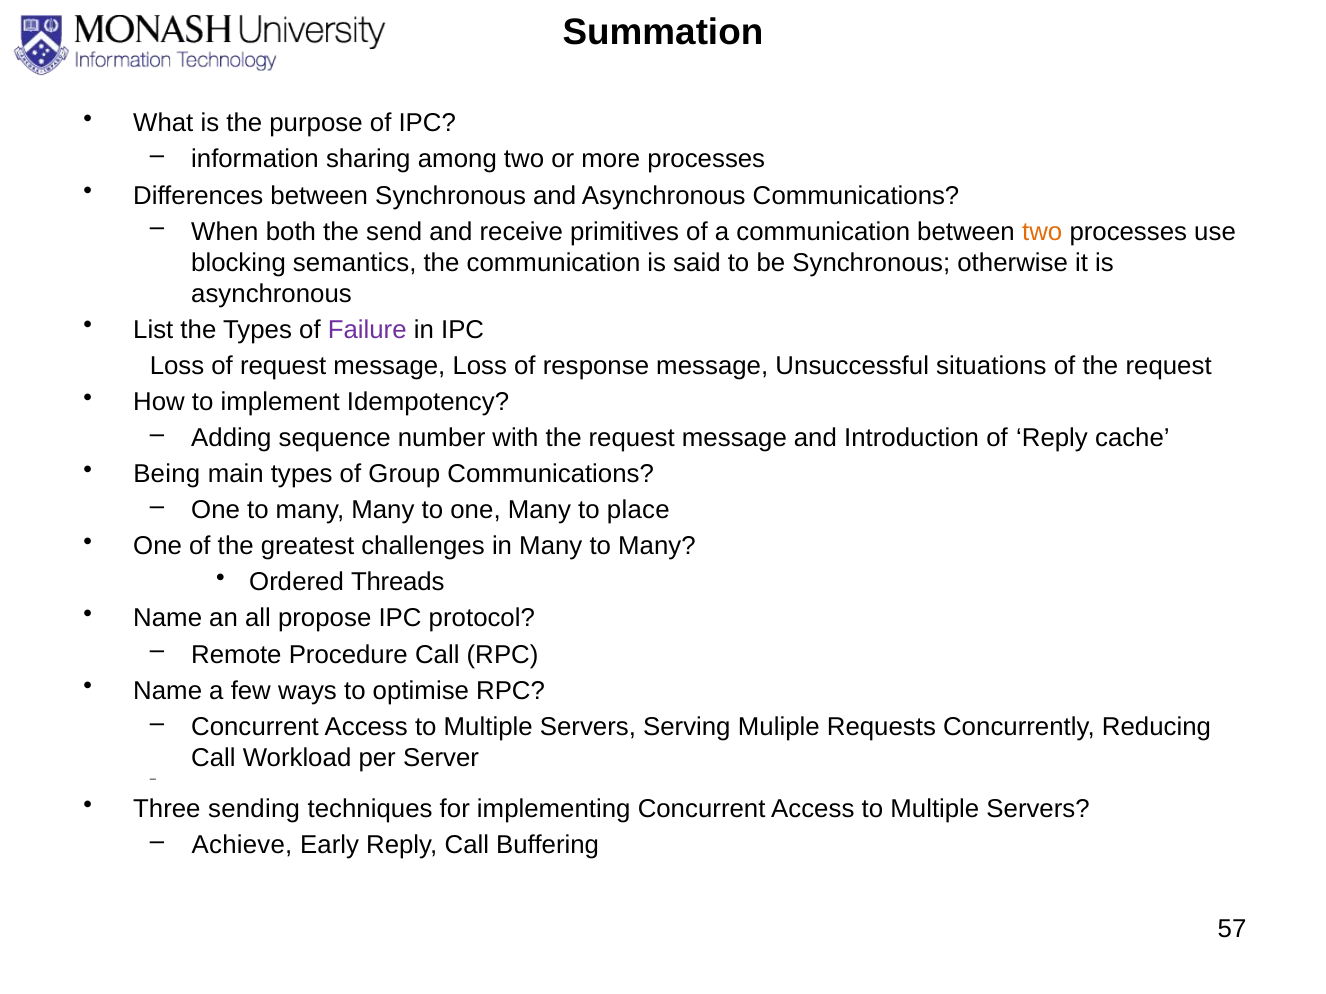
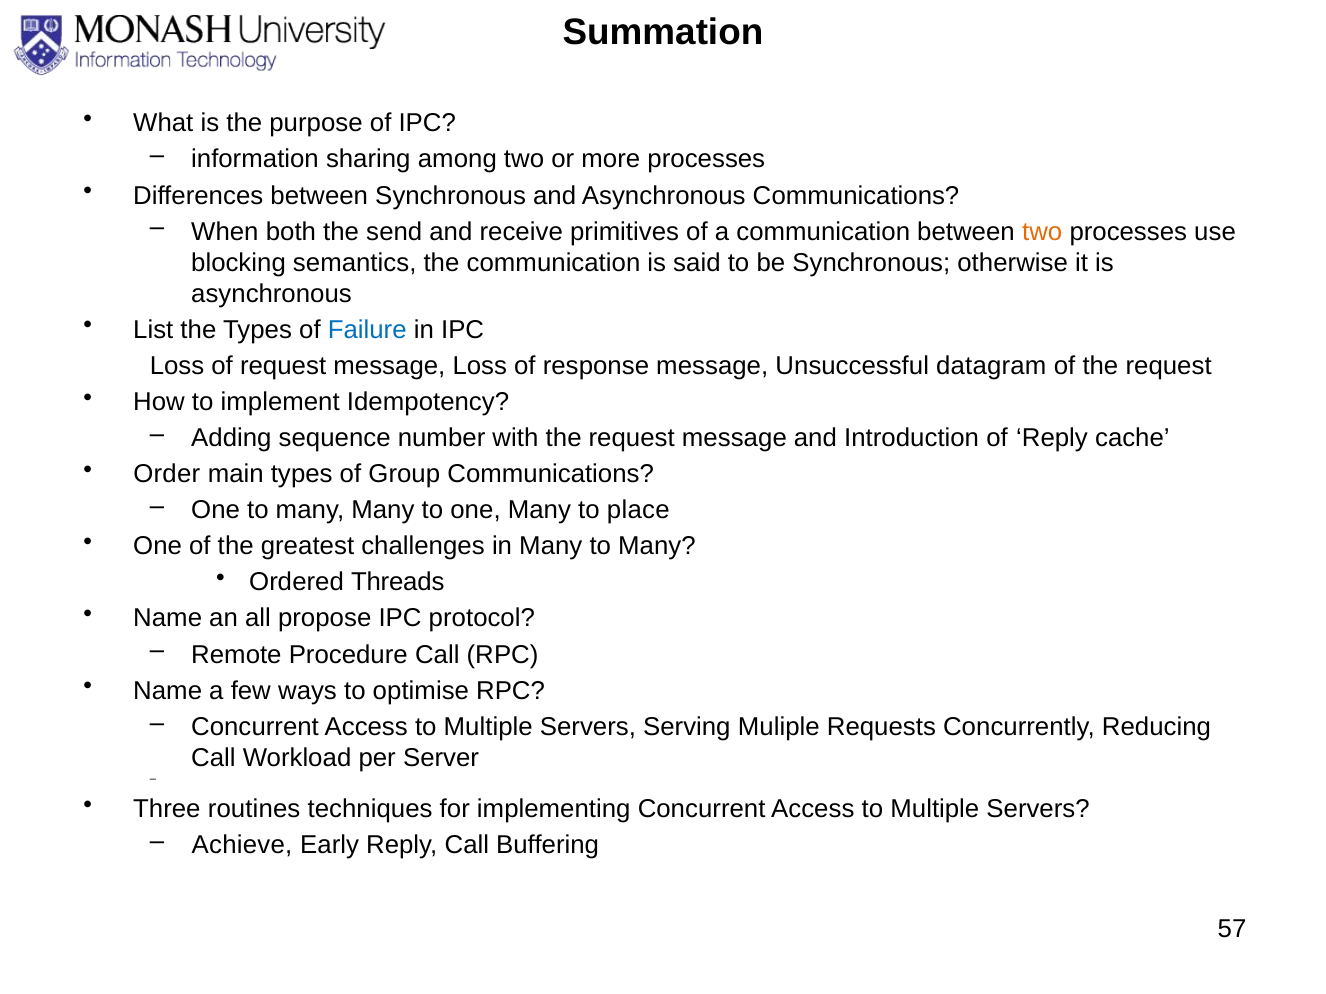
Failure colour: purple -> blue (367, 330)
situations: situations -> datagram (991, 366)
Being: Being -> Order (167, 474)
sending: sending -> routines (254, 810)
